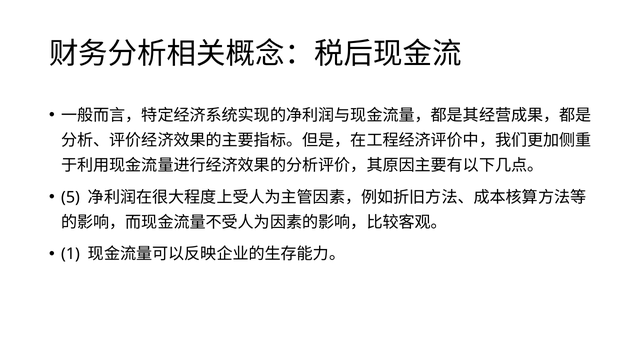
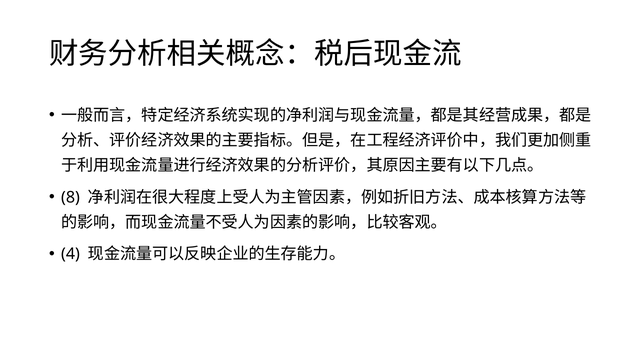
5: 5 -> 8 (70, 197)
1: 1 -> 4 (70, 254)
